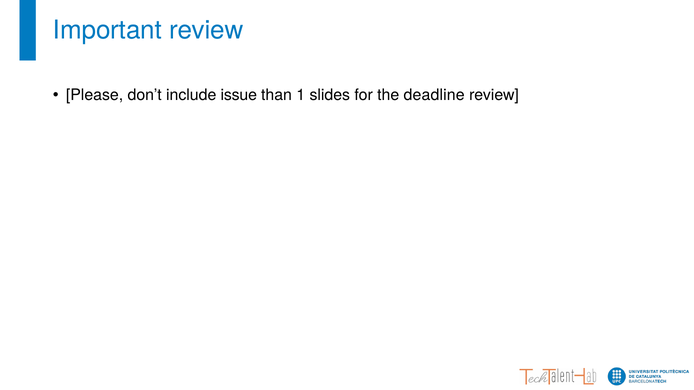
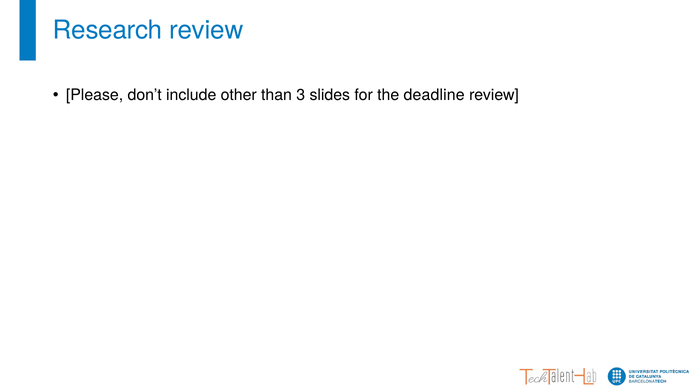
Important: Important -> Research (108, 30)
issue: issue -> other (239, 95)
1: 1 -> 3 (301, 95)
